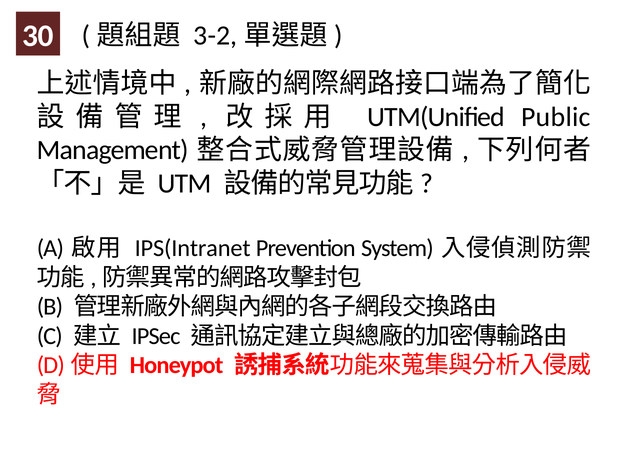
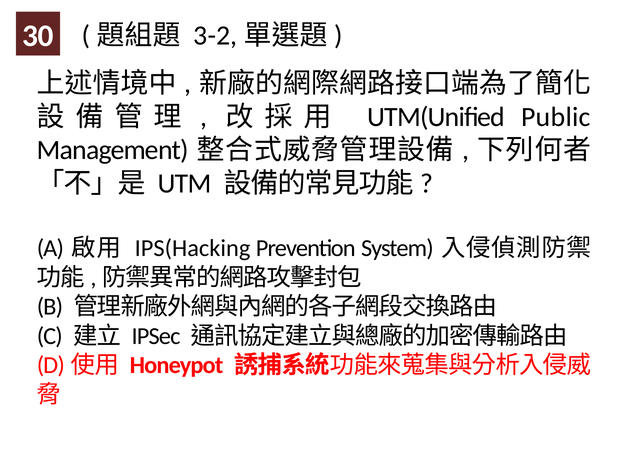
IPS(Intranet: IPS(Intranet -> IPS(Hacking (192, 248)
